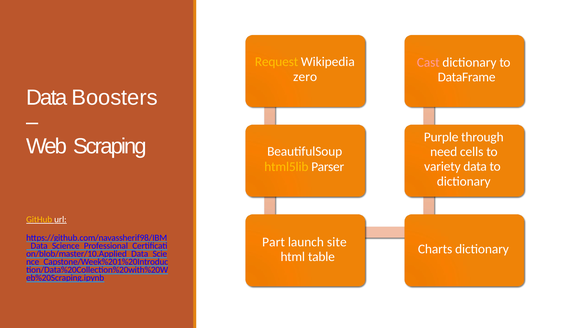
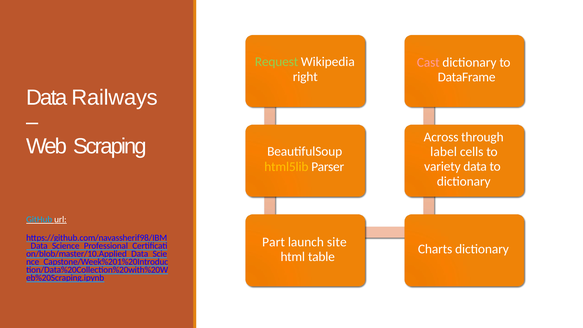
Request colour: yellow -> light green (277, 62)
zero: zero -> right (305, 77)
Boosters: Boosters -> Railways (115, 98)
Purple: Purple -> Across (441, 137)
need: need -> label (444, 152)
GitHub colour: yellow -> light blue (39, 219)
